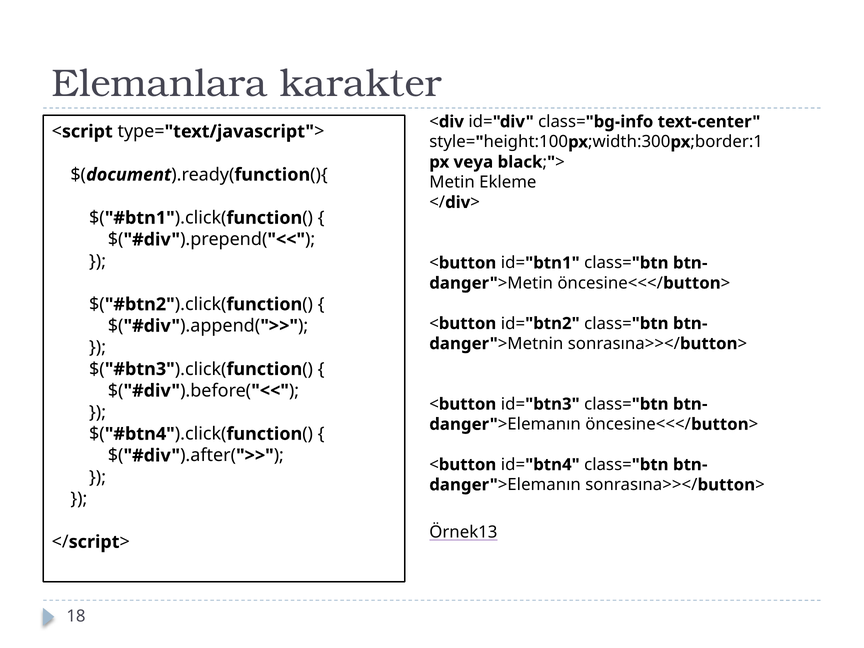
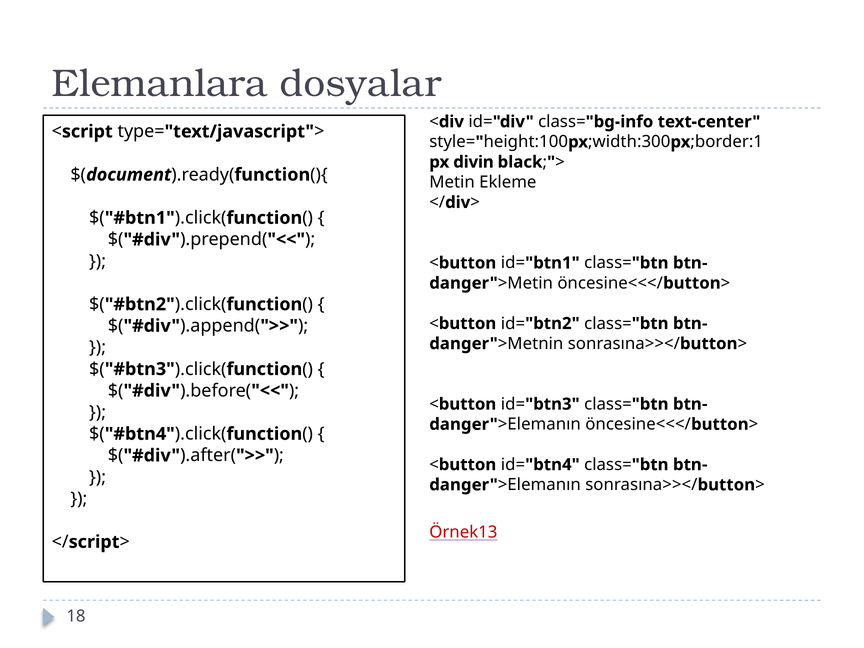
karakter: karakter -> dosyalar (361, 83)
veya: veya -> divin (474, 162)
Örnek13 colour: black -> red (463, 532)
